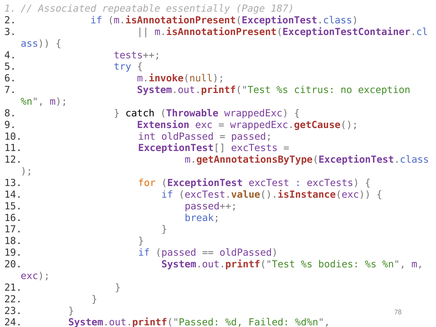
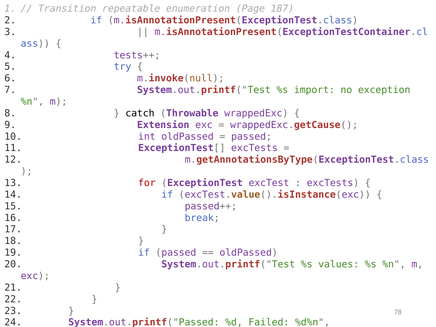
Associated: Associated -> Transition (67, 9)
essentially: essentially -> enumeration (198, 9)
citrus: citrus -> import (314, 90)
for colour: orange -> red (147, 183)
bodies: bodies -> values (339, 264)
